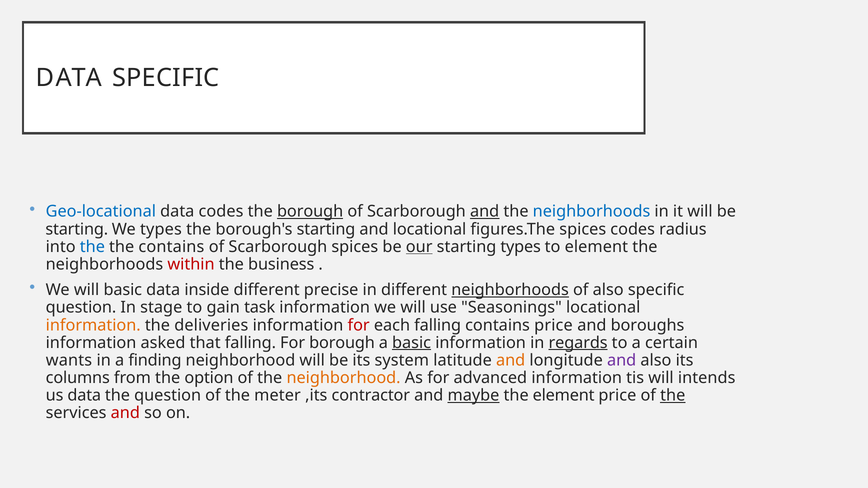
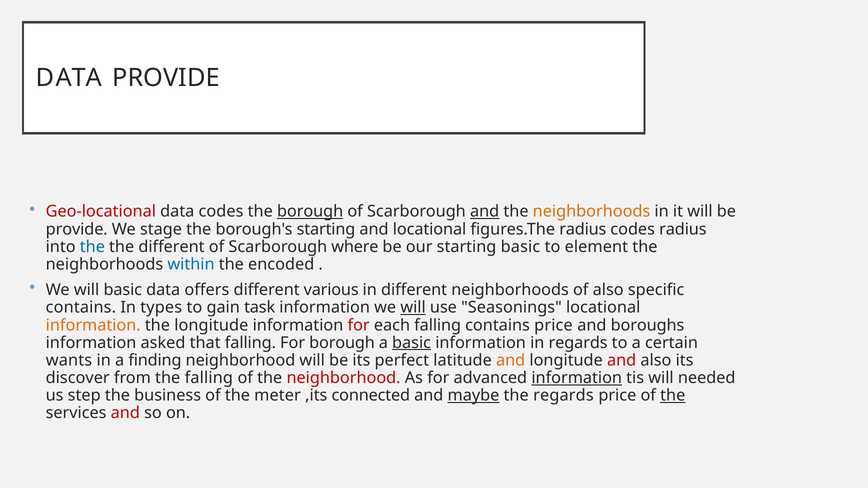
DATA SPECIFIC: SPECIFIC -> PROVIDE (166, 78)
Geo-locational colour: blue -> red (101, 212)
neighborhoods colour: blue -> orange (592, 212)
starting: starting -> provide (77, 229)
We types: types -> stage (161, 229)
figures.The spices: spices -> radius (583, 229)
the contains: contains -> different (172, 247)
Scarborough spices: spices -> where (355, 247)
our underline: present -> none (419, 247)
starting types: types -> basic (520, 247)
within colour: red -> blue (191, 264)
business: business -> encoded (281, 264)
inside: inside -> offers (207, 290)
precise: precise -> various (331, 290)
neighborhoods underline: present -> none (510, 290)
question: question -> contains (81, 308)
stage: stage -> types (161, 308)
will underline: none -> present (413, 308)
the deliveries: deliveries -> longitude (211, 325)
regards underline: present -> none (578, 343)
system: system -> perfect (402, 360)
and colour: purple -> red (622, 360)
columns: columns -> discover (78, 378)
the option: option -> falling (209, 378)
neighborhood colour: orange -> red (344, 378)
information underline: none -> present (577, 378)
intends: intends -> needed (707, 378)
us data: data -> step (84, 396)
the question: question -> business (168, 396)
contractor: contractor -> connected (371, 396)
the element: element -> regards (563, 396)
